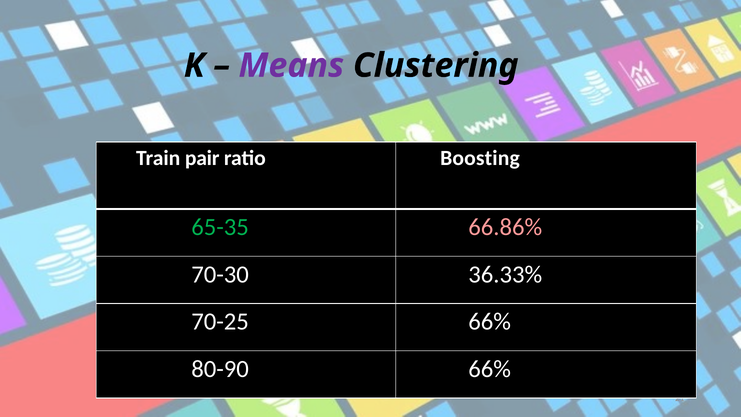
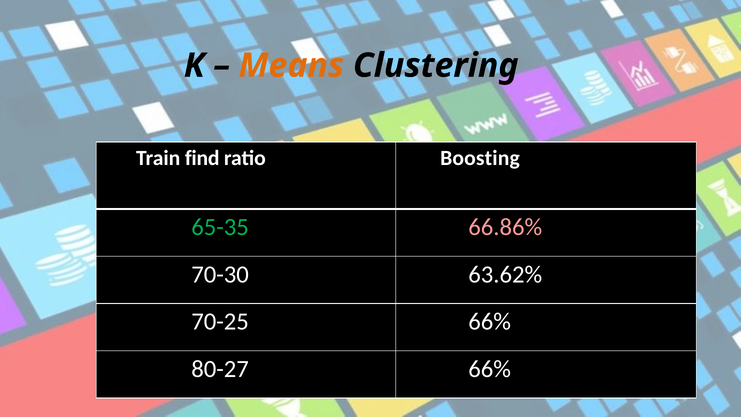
Means colour: purple -> orange (291, 66)
pair: pair -> find (202, 158)
36.33%: 36.33% -> 63.62% (505, 274)
80-90: 80-90 -> 80-27 (220, 369)
